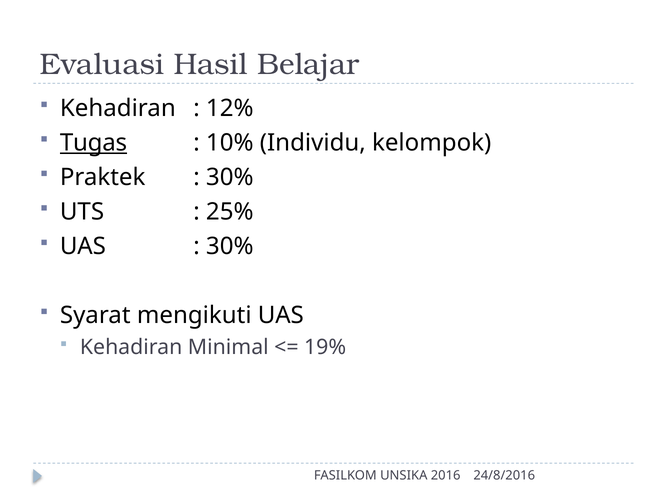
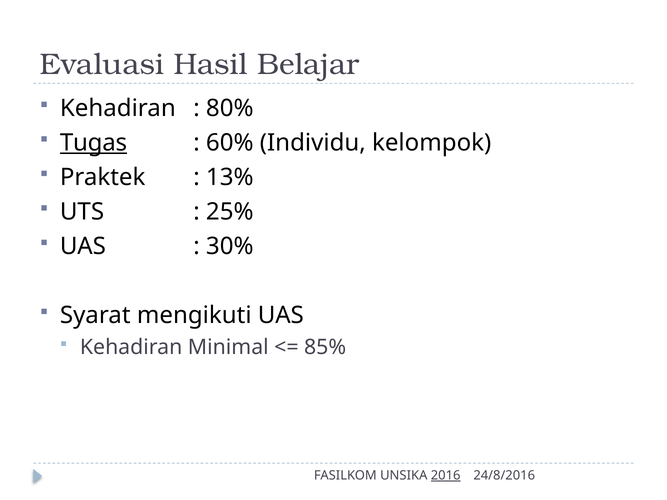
12%: 12% -> 80% (230, 108)
10%: 10% -> 60% (230, 143)
30%: 30% -> 13% (230, 177)
19%: 19% -> 85% (325, 347)
2016 underline: none -> present (446, 476)
